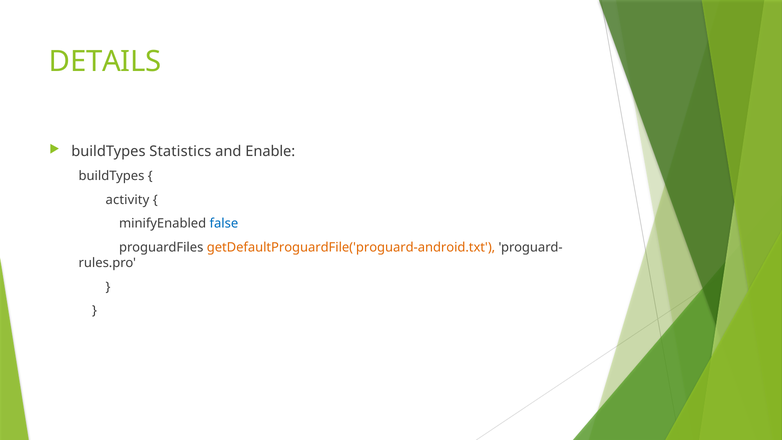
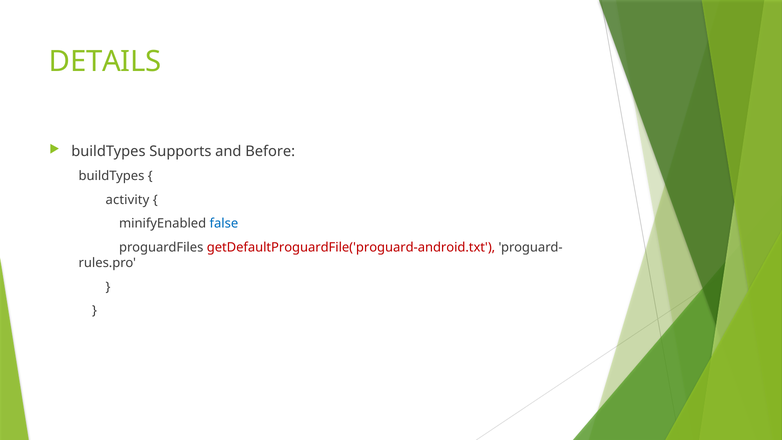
Statistics: Statistics -> Supports (180, 151)
Enable: Enable -> Before (270, 151)
getDefaultProguardFile('proguard-android.txt colour: orange -> red (351, 247)
